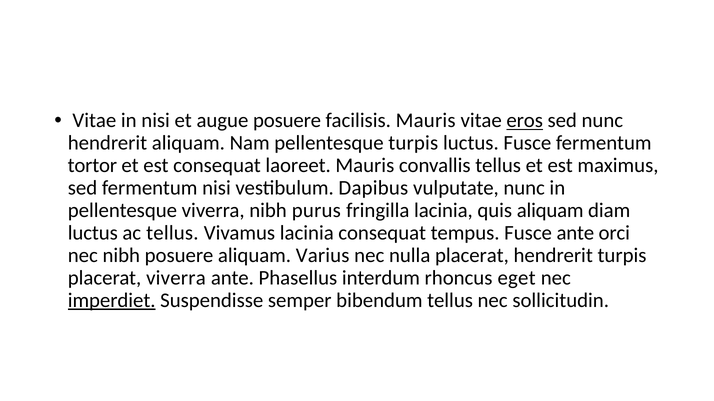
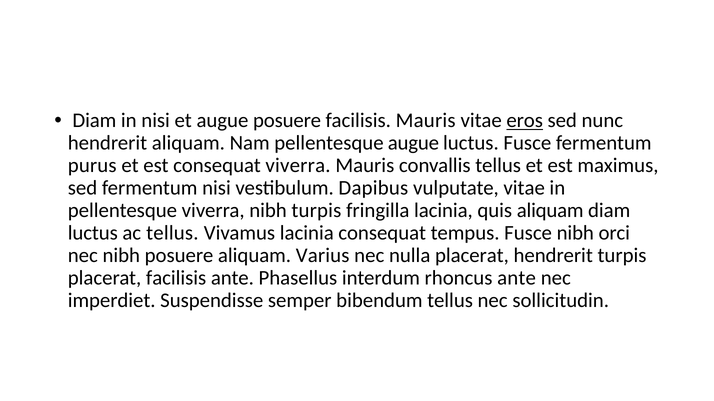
Vitae: Vitae -> Diam (94, 121)
pellentesque turpis: turpis -> augue (413, 143)
tortor: tortor -> purus (92, 166)
consequat laoreet: laoreet -> viverra (298, 166)
vulputate nunc: nunc -> vitae (524, 188)
nibh purus: purus -> turpis (316, 211)
Fusce ante: ante -> nibh (575, 233)
placerat viverra: viverra -> facilisis (176, 278)
rhoncus eget: eget -> ante (517, 278)
imperdiet underline: present -> none (112, 301)
